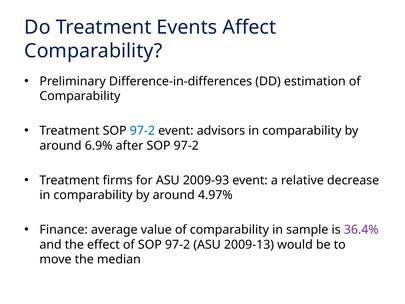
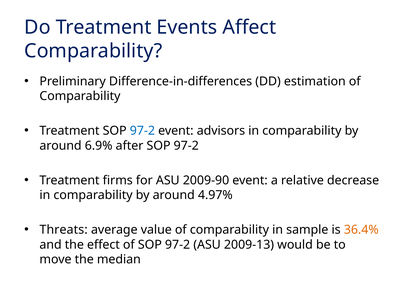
2009-93: 2009-93 -> 2009-90 (206, 180)
Finance: Finance -> Threats (64, 230)
36.4% colour: purple -> orange (361, 230)
